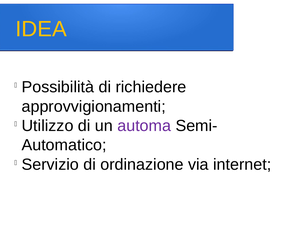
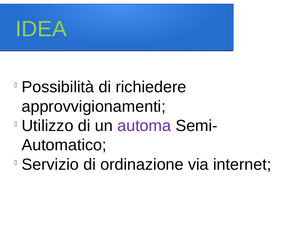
IDEA colour: yellow -> light green (41, 29)
